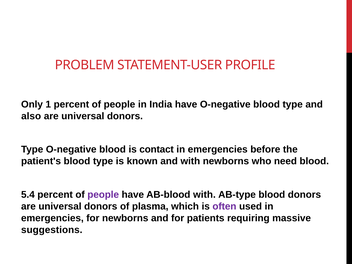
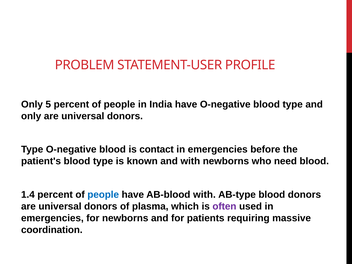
1: 1 -> 5 (48, 104)
also: also -> only (31, 116)
5.4: 5.4 -> 1.4 (28, 195)
people colour: purple -> blue (103, 195)
suggestions: suggestions -> coordination (52, 230)
